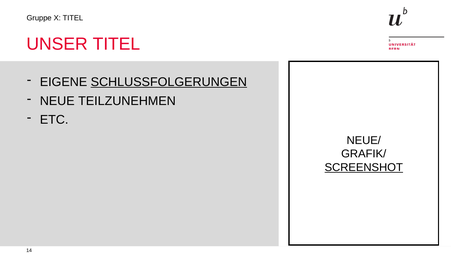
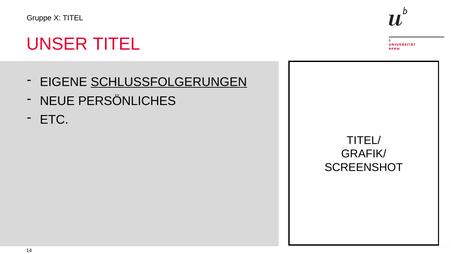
TEILZUNEHMEN: TEILZUNEHMEN -> PERSÖNLICHES (127, 101)
NEUE/: NEUE/ -> TITEL/ (364, 140)
SCREENSHOT underline: present -> none (364, 167)
